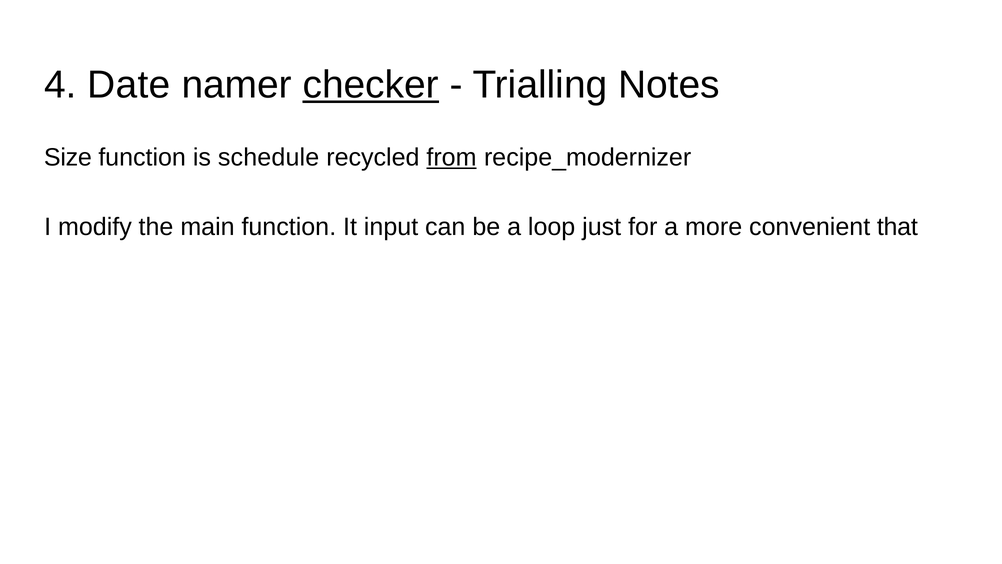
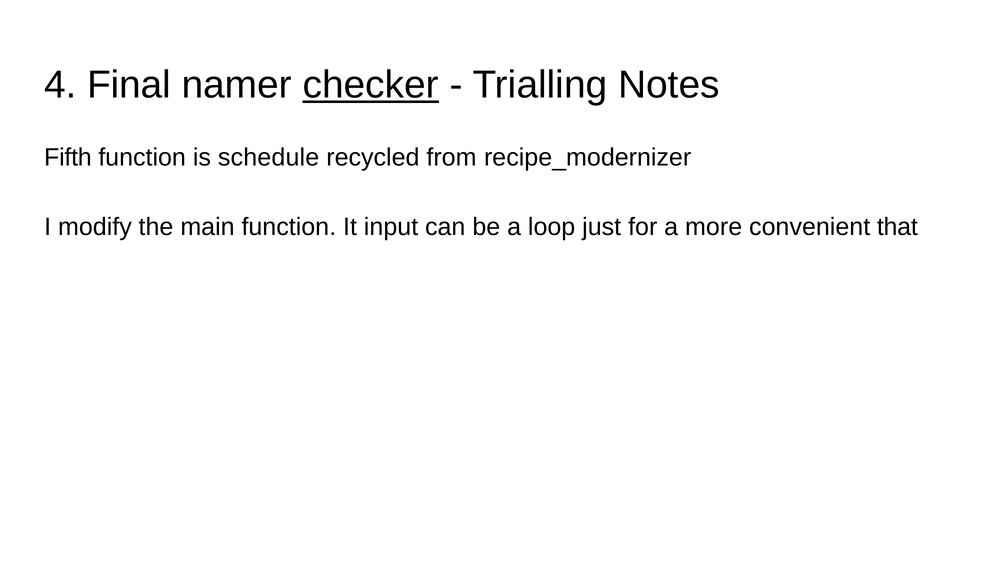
Date: Date -> Final (129, 85)
Size: Size -> Fifth (68, 158)
from underline: present -> none (451, 158)
